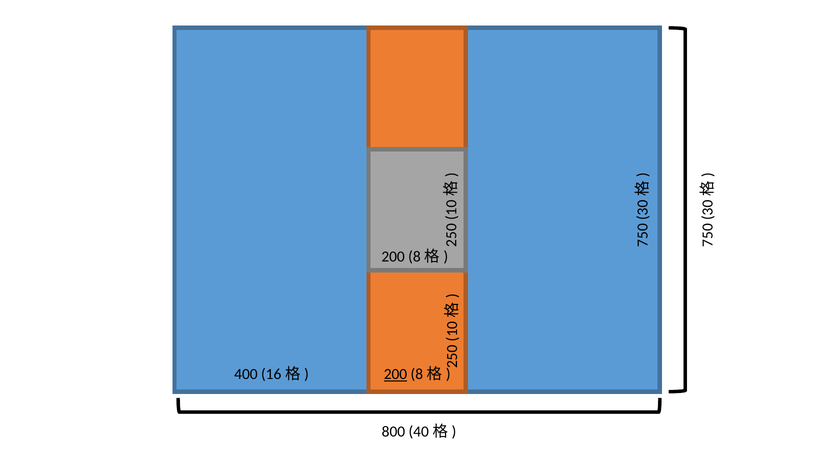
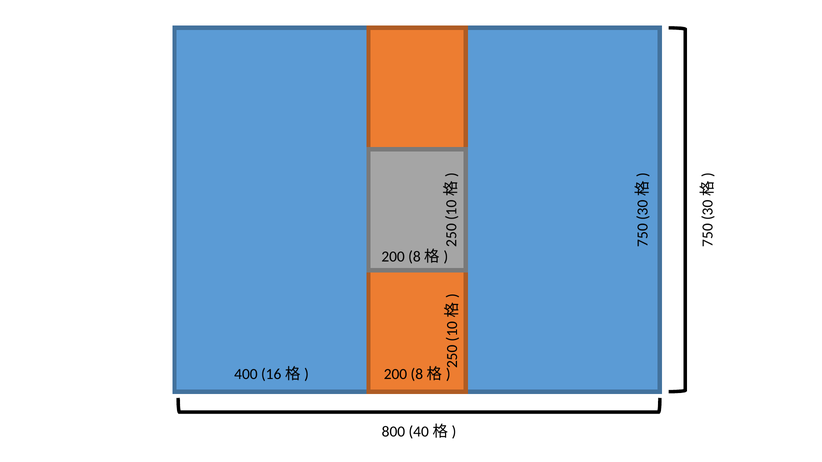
200 underline: present -> none (395, 375)
